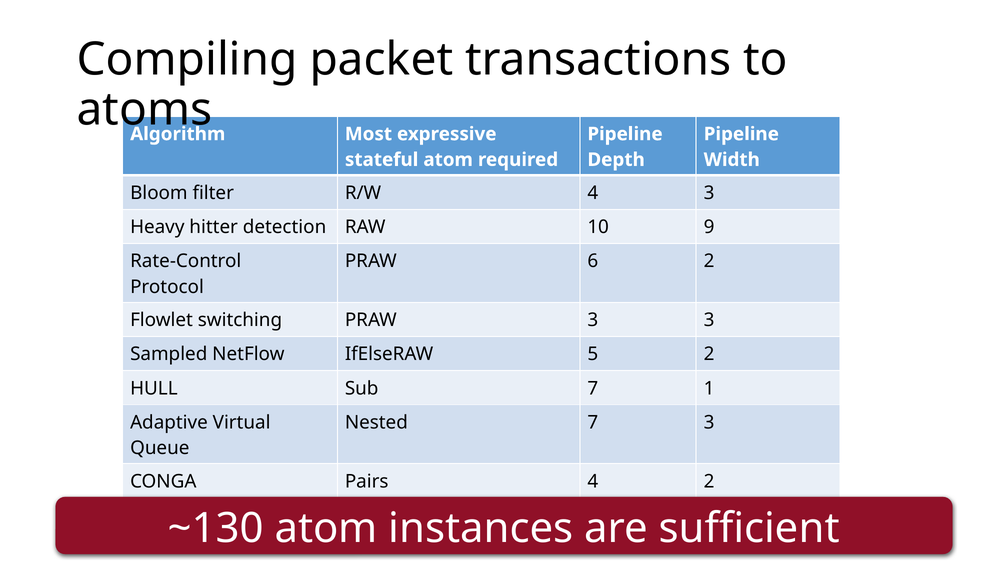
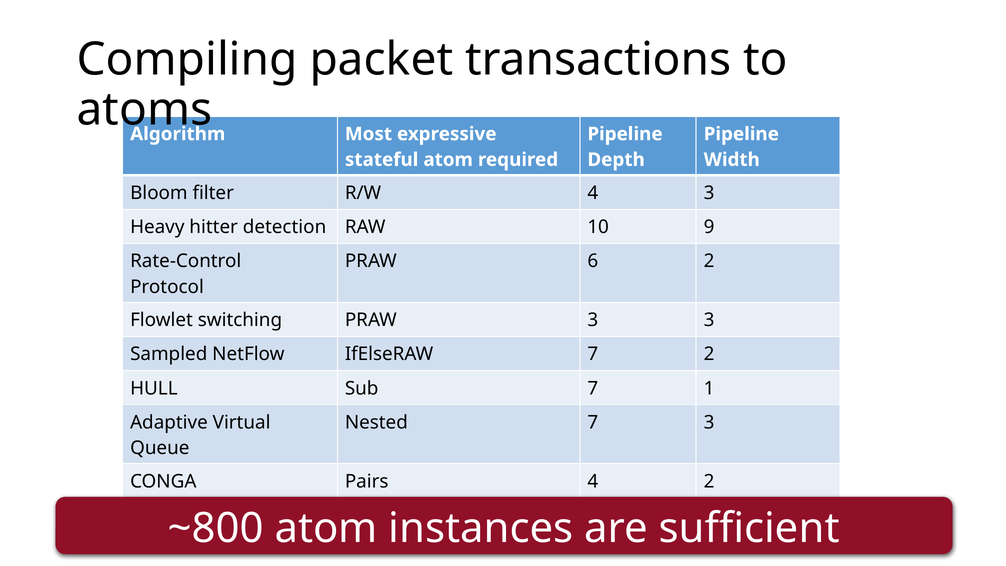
IfElseRAW 5: 5 -> 7 (593, 354)
~130: ~130 -> ~800 (216, 528)
